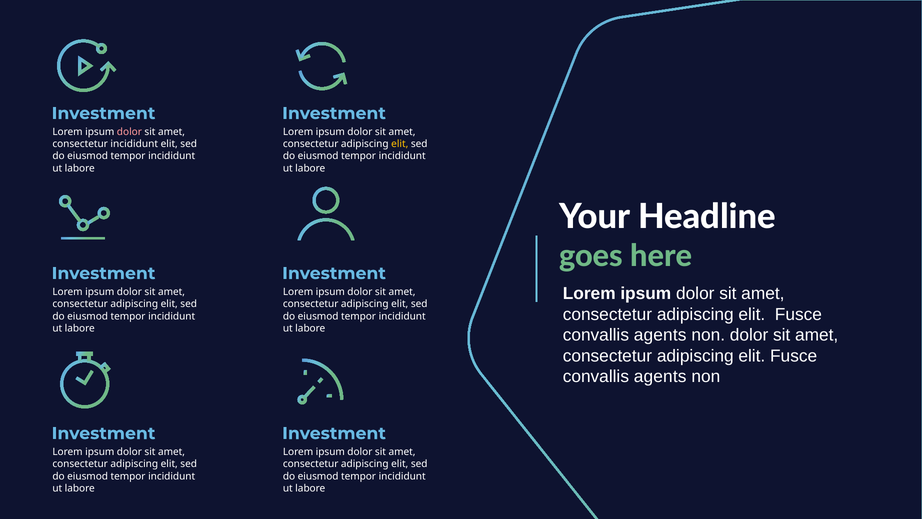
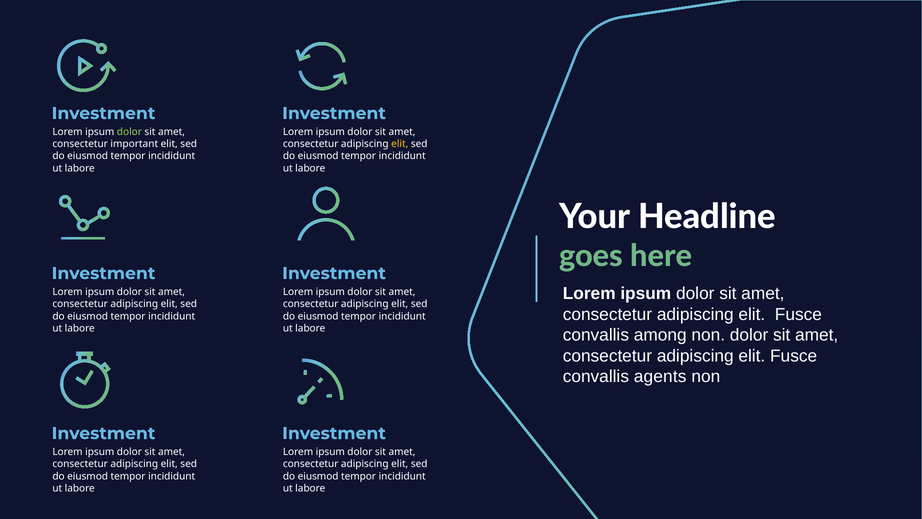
dolor colour: pink -> light green (129, 132)
consectetur incididunt: incididunt -> important (134, 144)
agents: agents -> among (660, 335)
